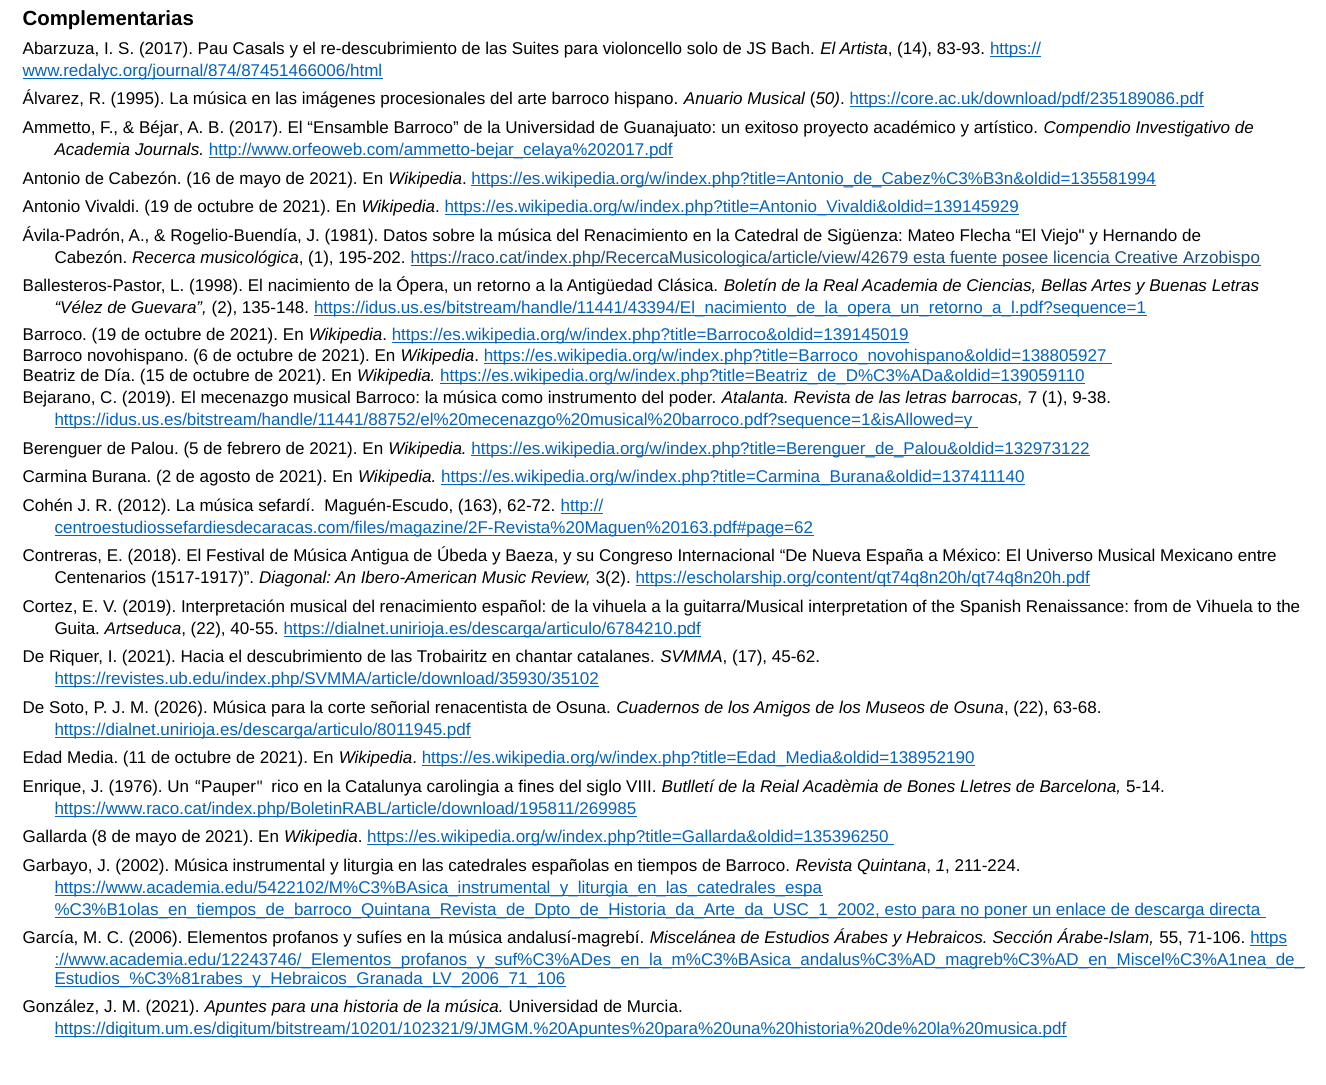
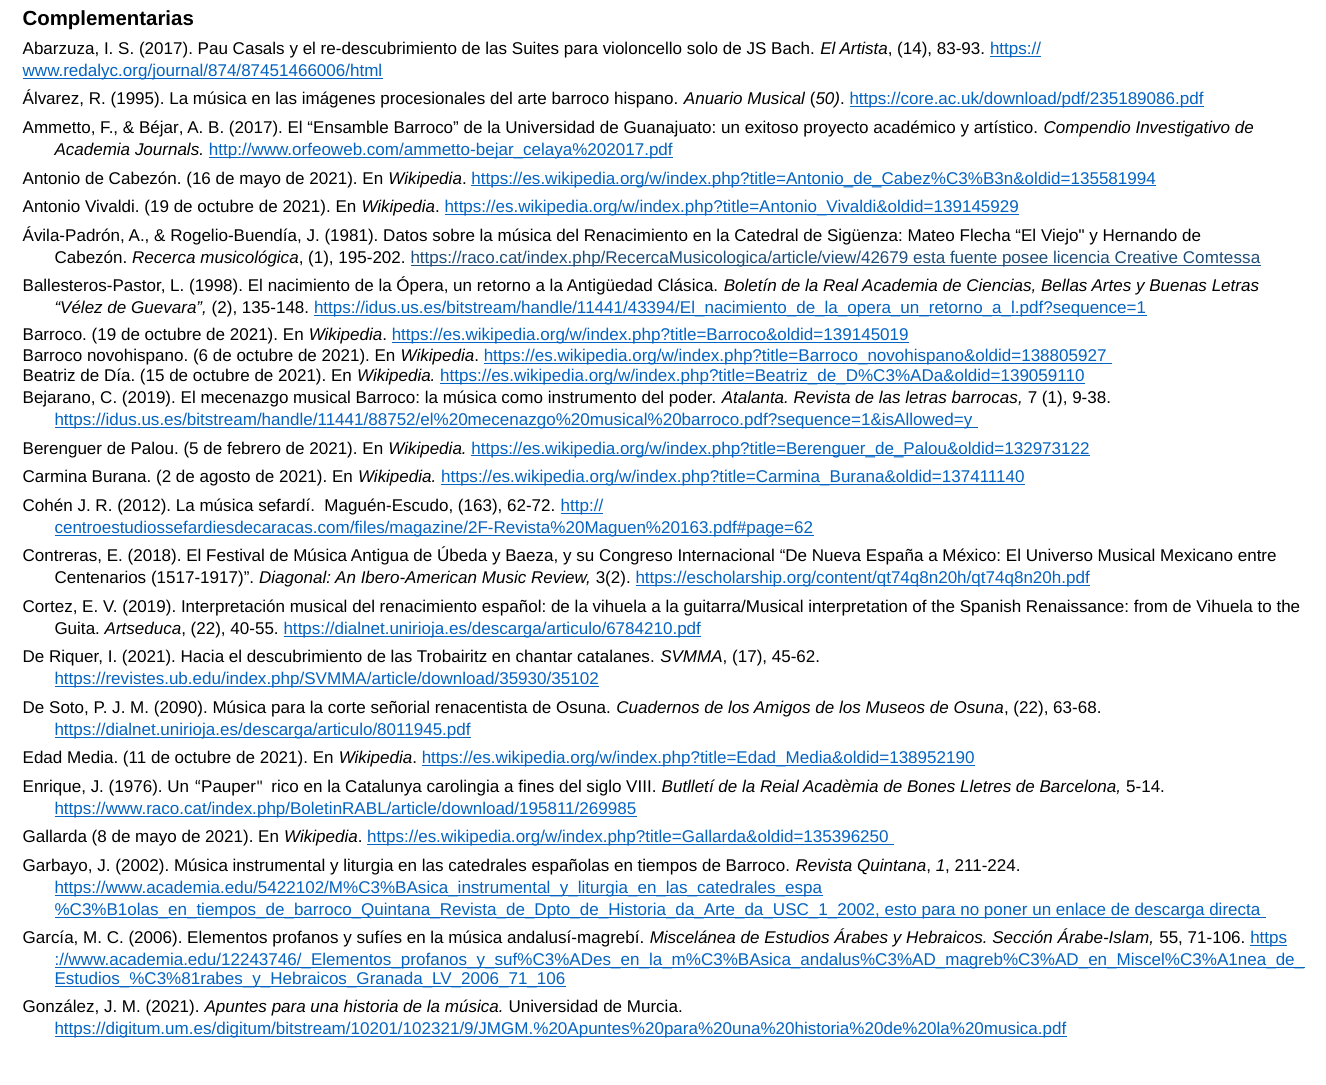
Arzobispo: Arzobispo -> Comtessa (1222, 258)
2026: 2026 -> 2090 (181, 708)
